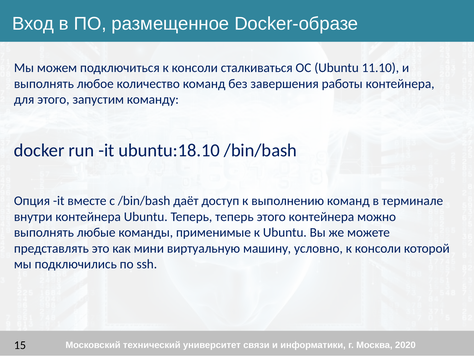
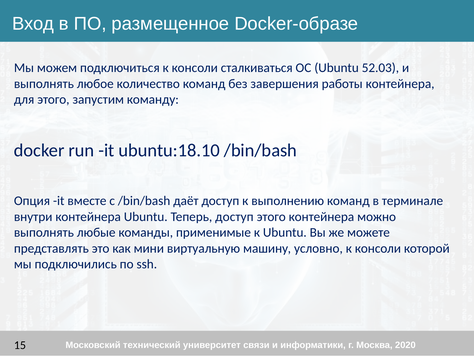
11.10: 11.10 -> 52.03 (380, 68)
Теперь теперь: теперь -> доступ (234, 216)
